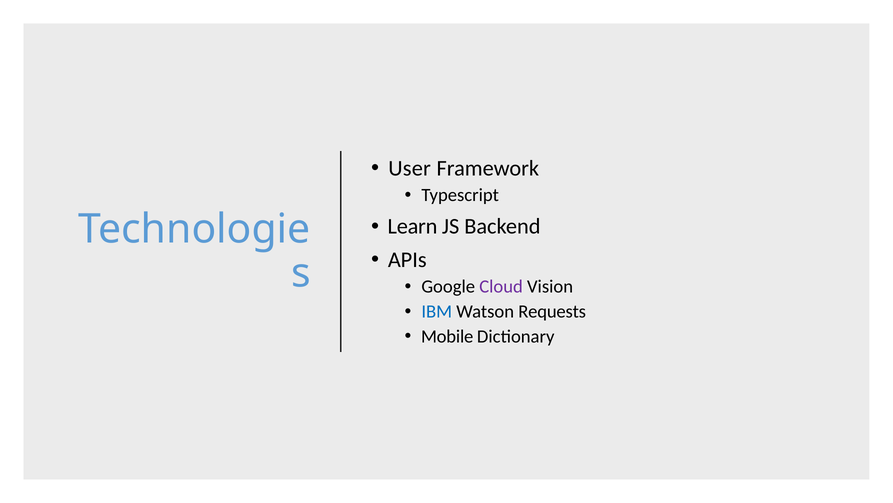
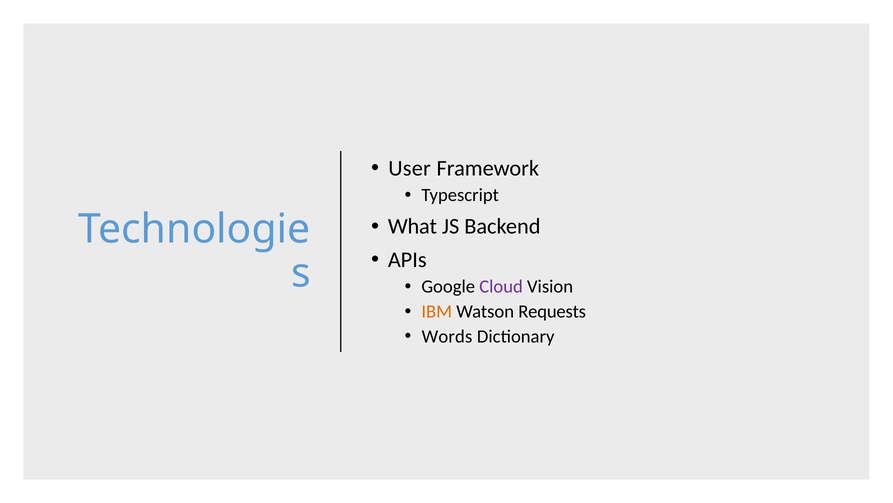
Learn: Learn -> What (412, 226)
IBM colour: blue -> orange (437, 311)
Mobile: Mobile -> Words (447, 336)
